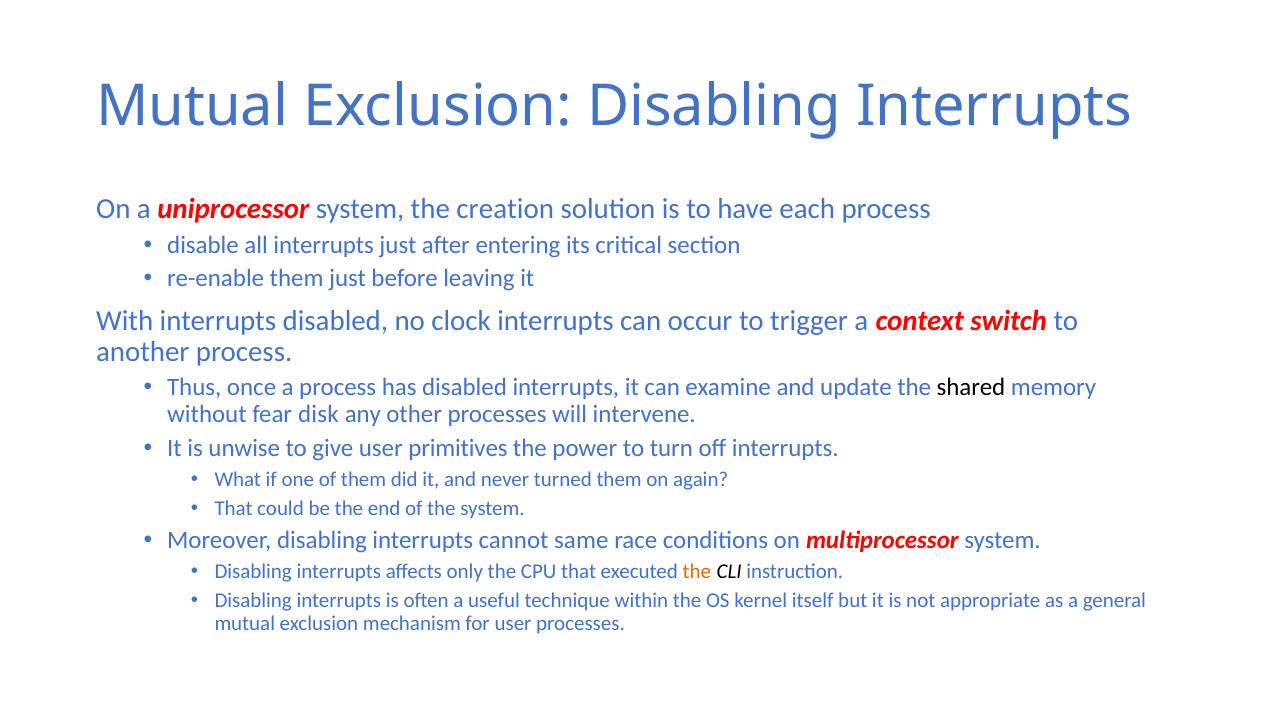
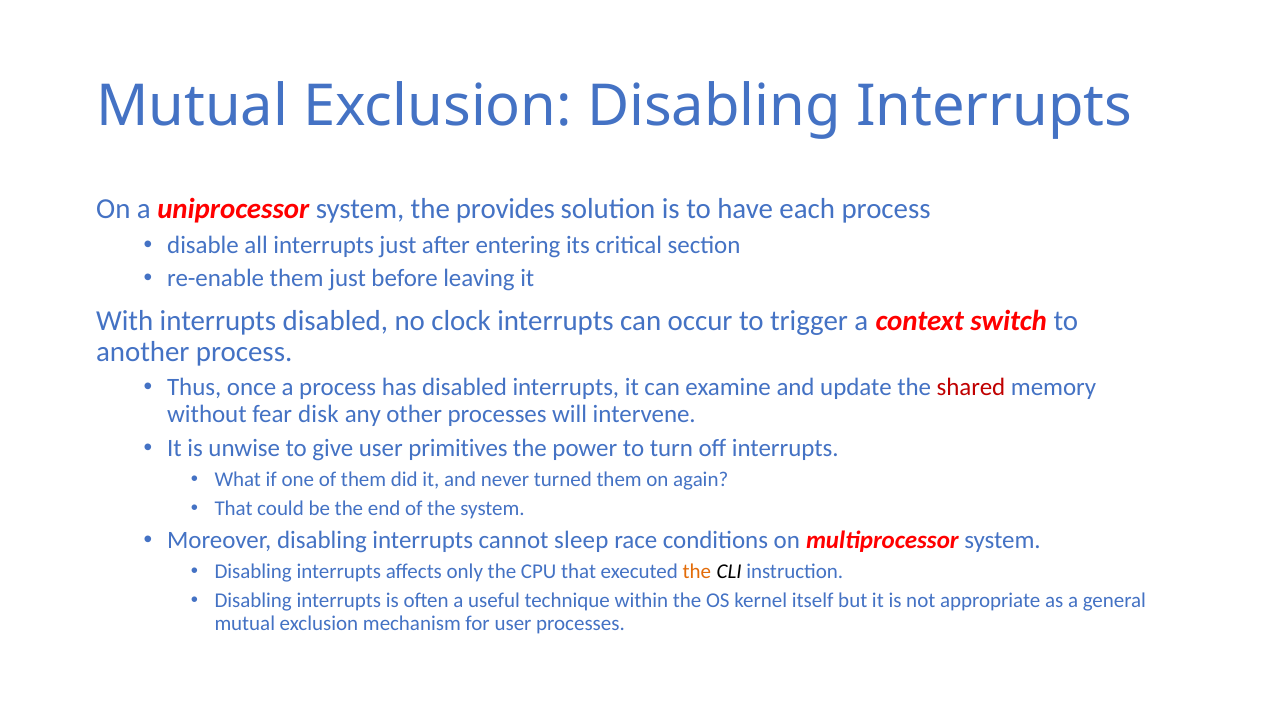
creation: creation -> provides (505, 209)
shared colour: black -> red (971, 387)
same: same -> sleep (581, 540)
